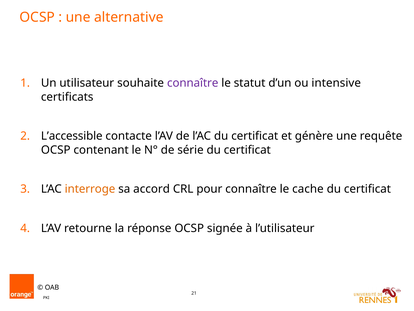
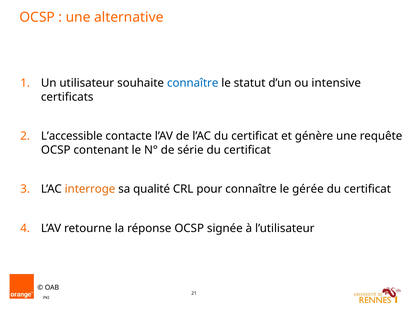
connaître colour: purple -> blue (193, 83)
accord: accord -> qualité (152, 189)
cache: cache -> gérée (308, 189)
